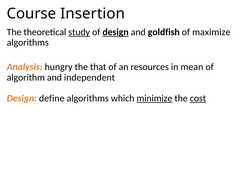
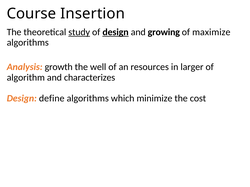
goldfish: goldfish -> growing (164, 32)
hungry: hungry -> growth (59, 67)
that: that -> well (98, 67)
mean: mean -> larger (192, 67)
independent: independent -> characterizes (90, 78)
minimize underline: present -> none (154, 99)
cost underline: present -> none (198, 99)
